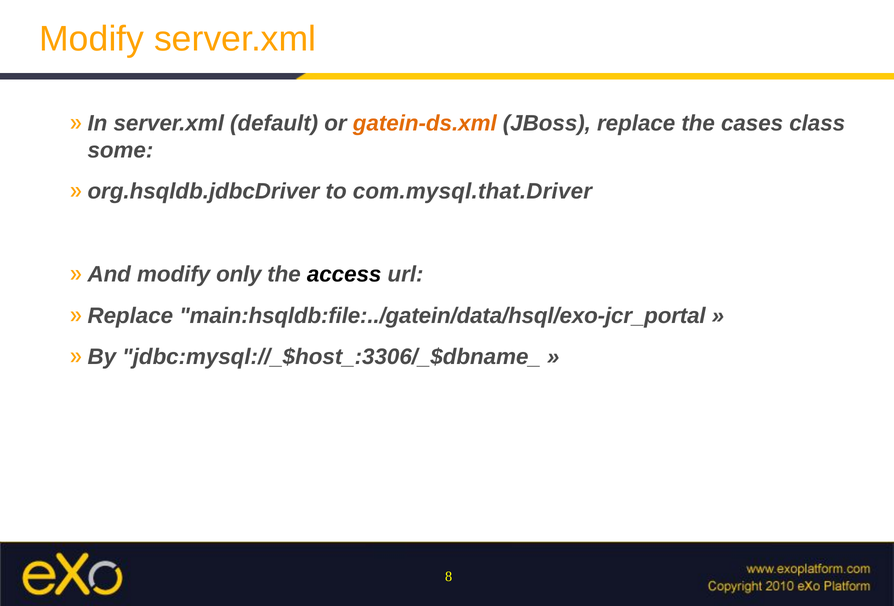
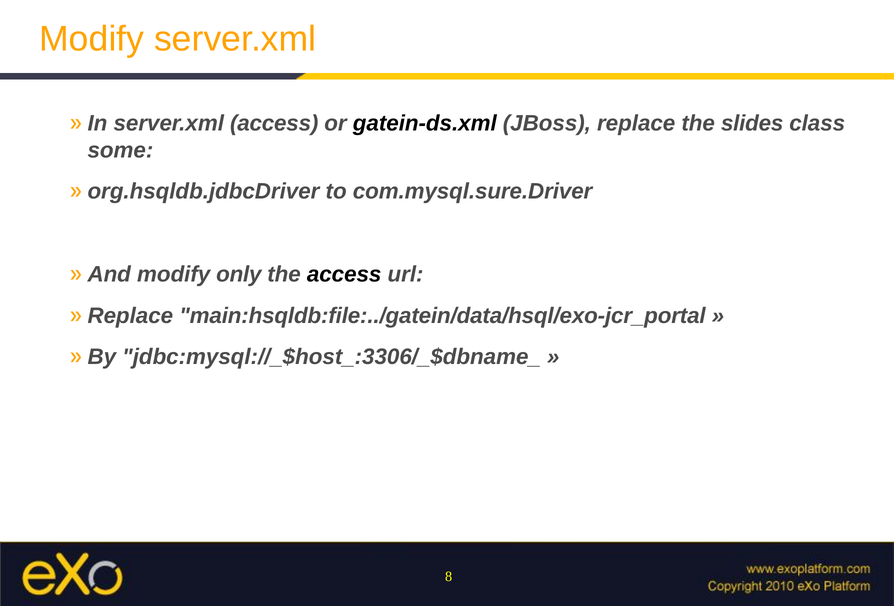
server.xml default: default -> access (274, 123)
gatein-ds.xml colour: orange -> black (425, 123)
cases: cases -> slides (752, 123)
com.mysql.that.Driver: com.mysql.that.Driver -> com.mysql.sure.Driver (473, 191)
